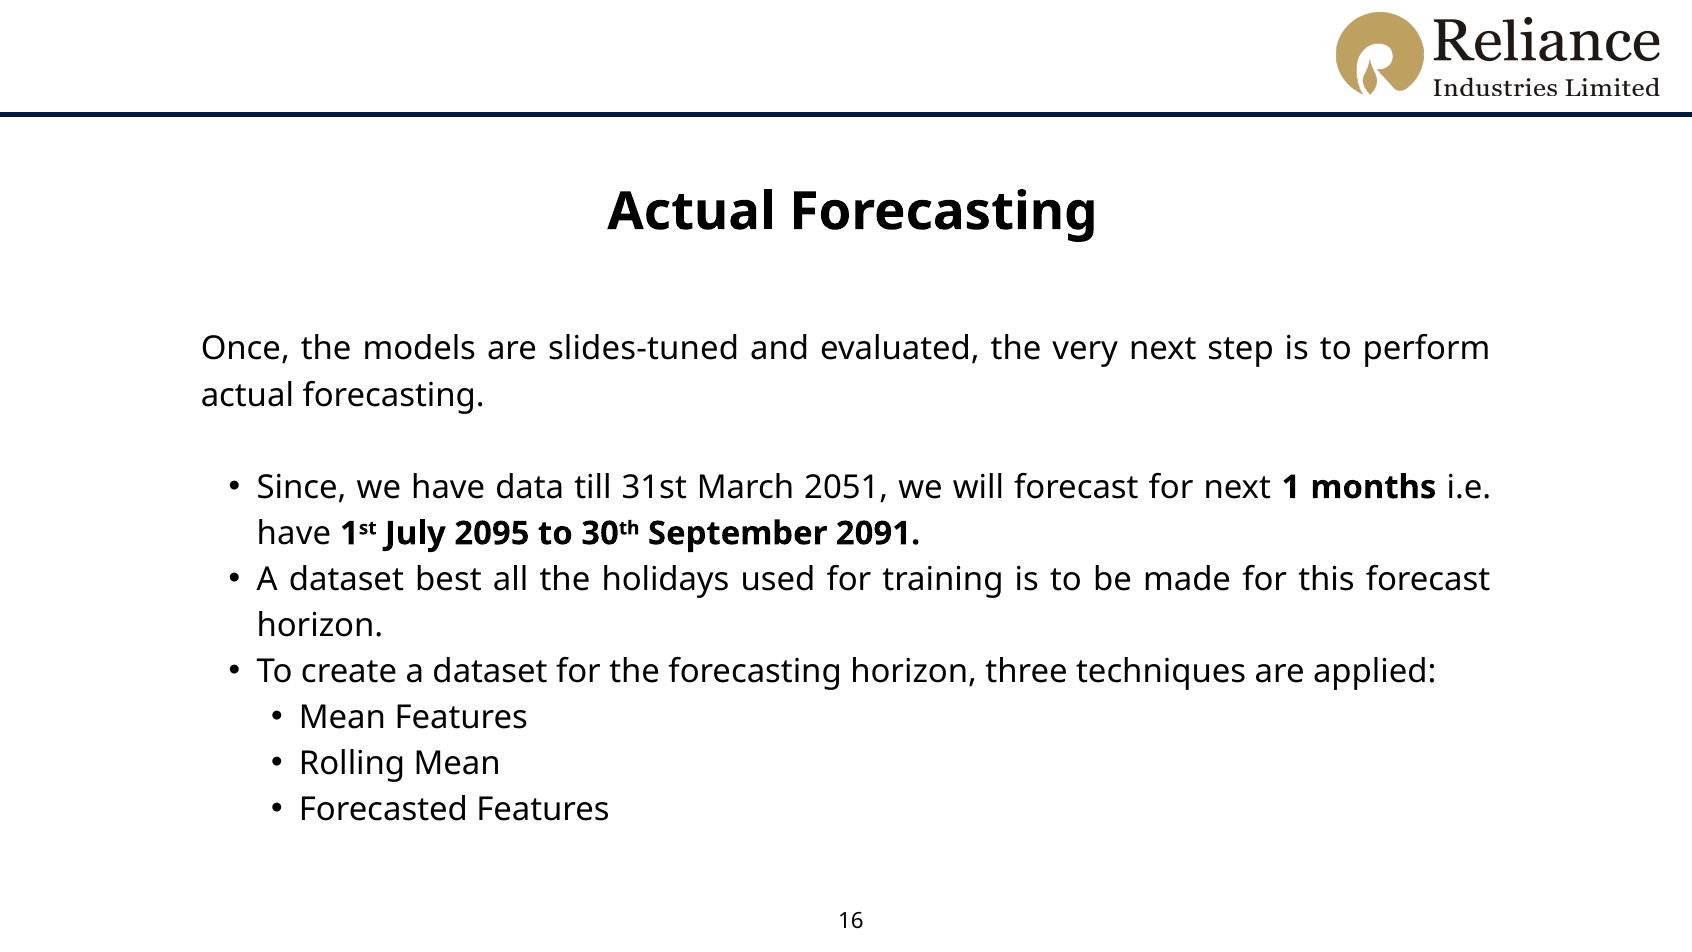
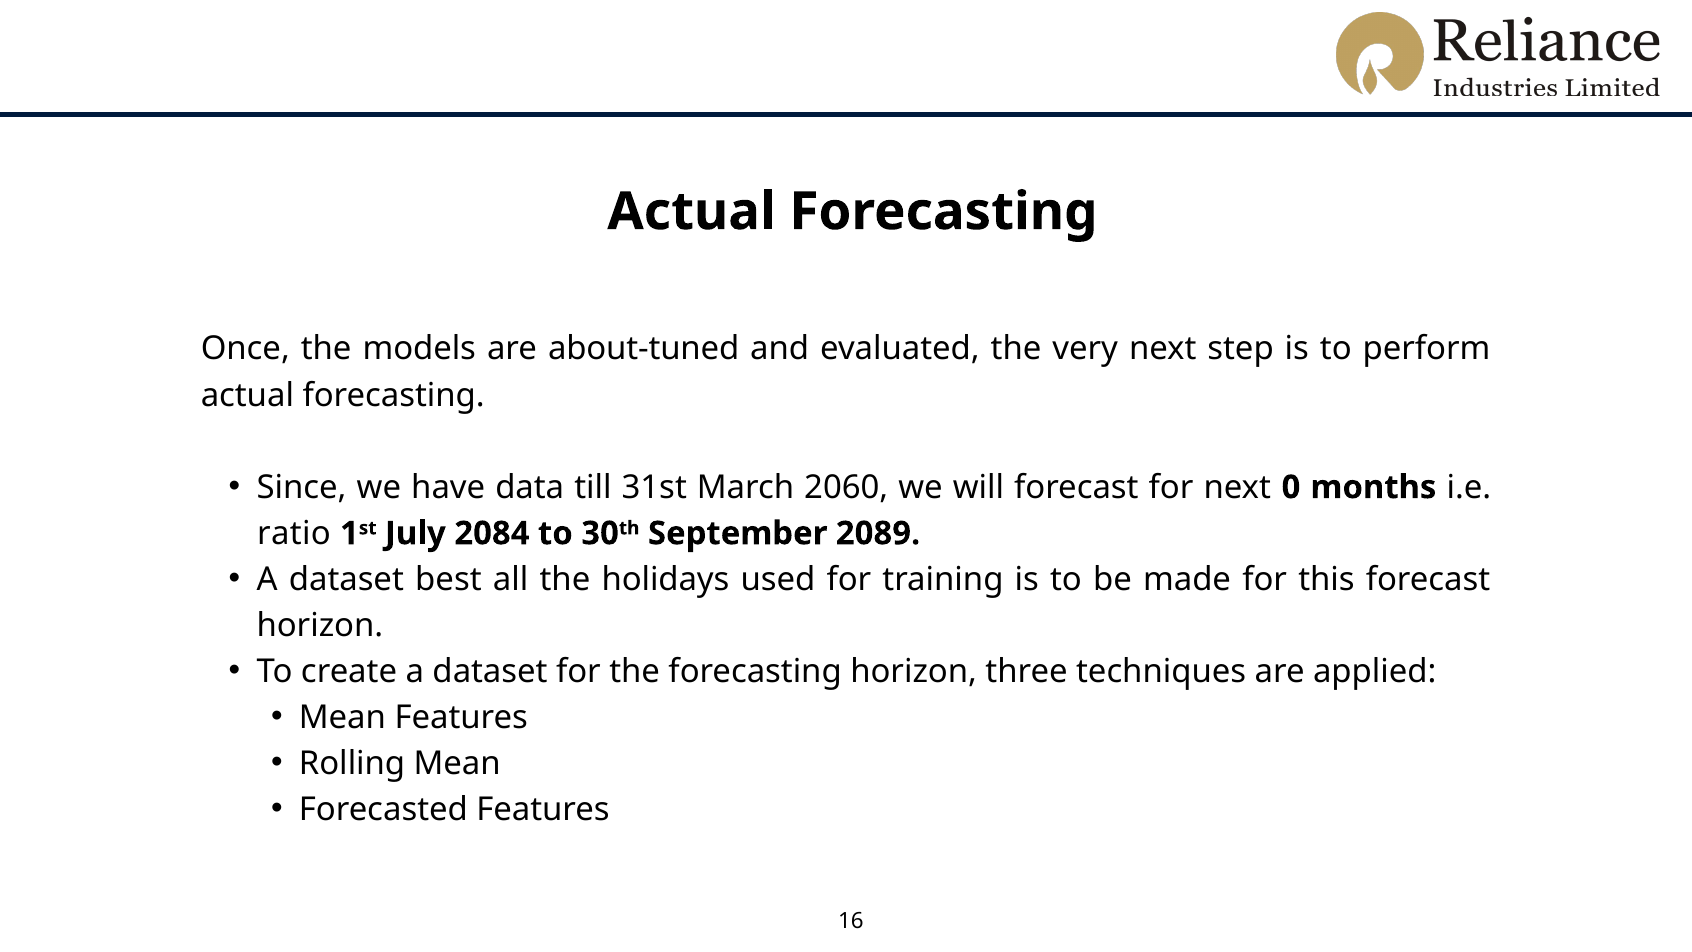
slides-tuned: slides-tuned -> about-tuned (644, 349)
2051: 2051 -> 2060 (846, 487)
next 1: 1 -> 0 (1291, 487)
have: have -> ratio (294, 533)
2095: 2095 -> 2084 (492, 533)
2091: 2091 -> 2089 (878, 533)
